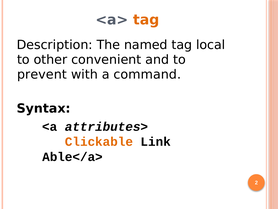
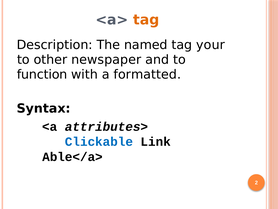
local: local -> your (211, 45)
convenient: convenient -> newspaper (106, 60)
prevent: prevent -> function (42, 74)
command: command -> formatted (147, 74)
Clickable colour: orange -> blue (99, 141)
